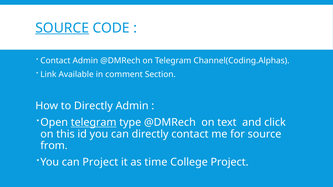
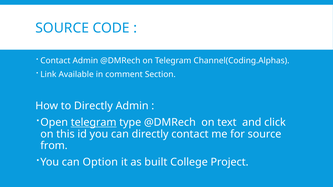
SOURCE underline: present -> none (62, 28)
can Project: Project -> Option (100, 162)
time: time -> built (156, 162)
